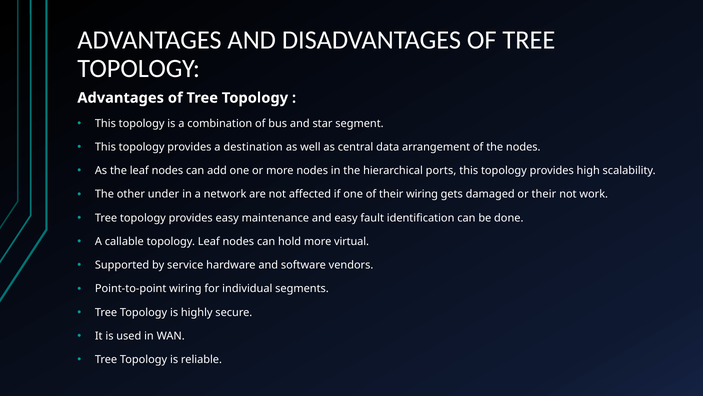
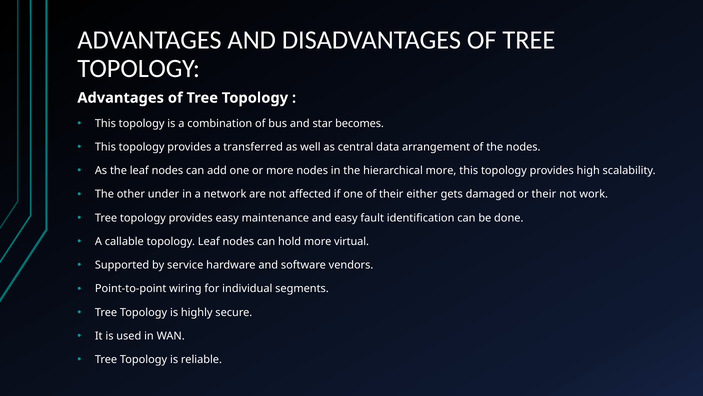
segment: segment -> becomes (360, 123)
destination: destination -> transferred (253, 147)
hierarchical ports: ports -> more (441, 171)
their wiring: wiring -> either (422, 194)
